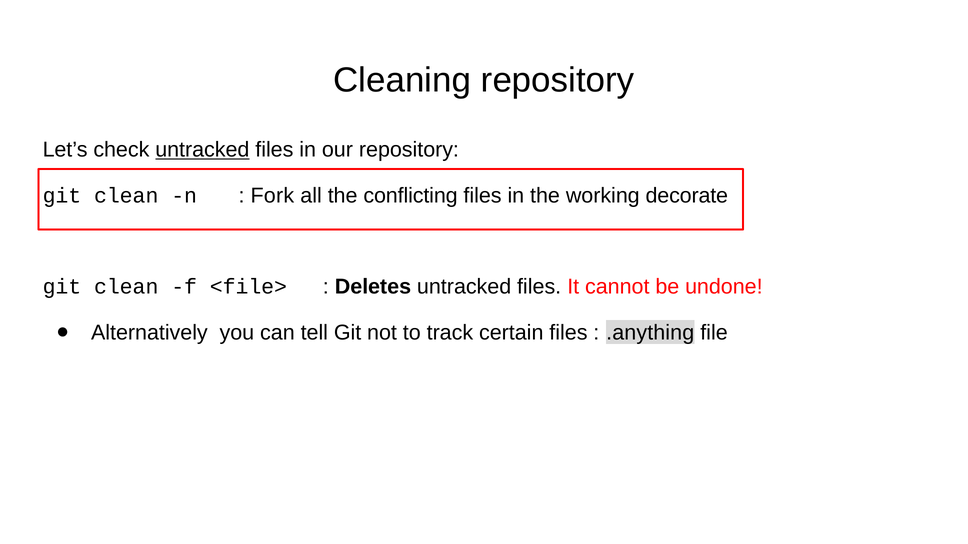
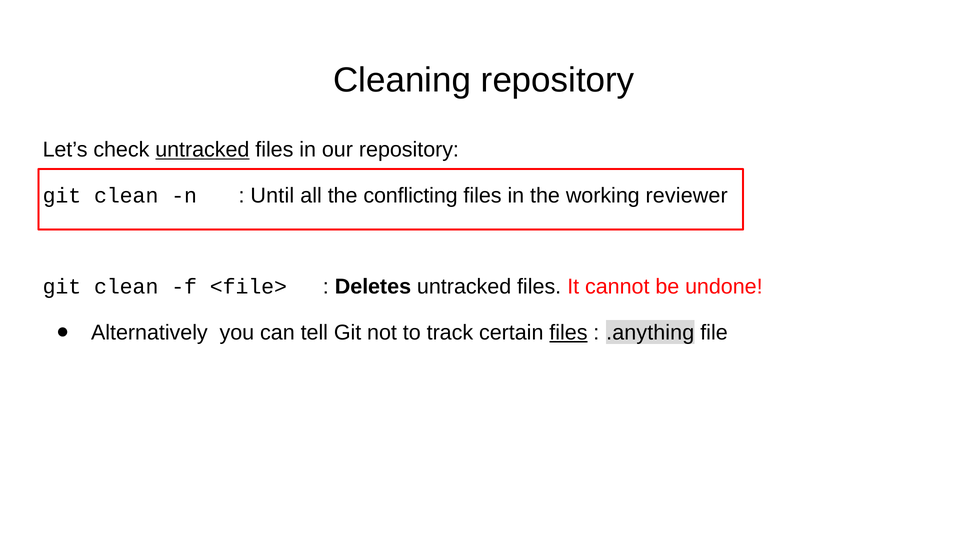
Fork: Fork -> Until (272, 196)
decorate: decorate -> reviewer (687, 196)
files underline: none -> present (568, 333)
